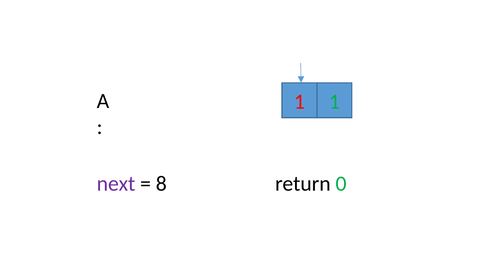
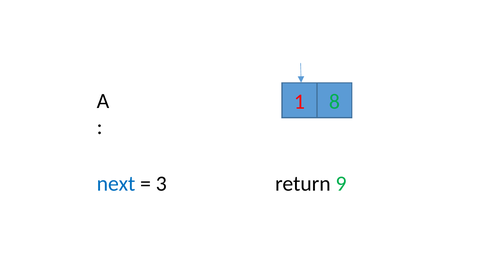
1 1: 1 -> 8 (334, 102)
next colour: purple -> blue (116, 184)
8: 8 -> 3 (161, 184)
0: 0 -> 9 (341, 184)
